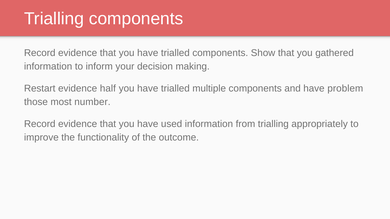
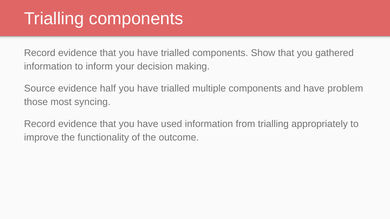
Restart: Restart -> Source (40, 89)
number: number -> syncing (92, 102)
